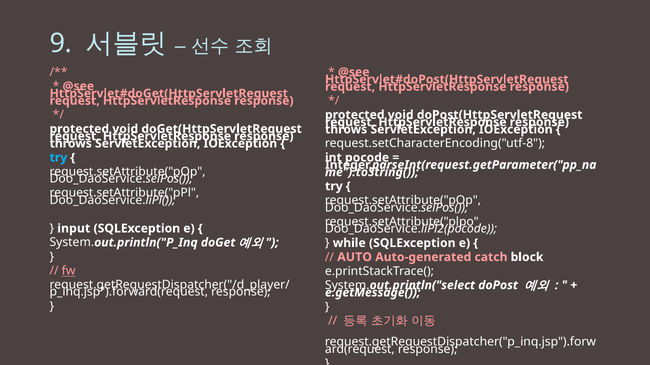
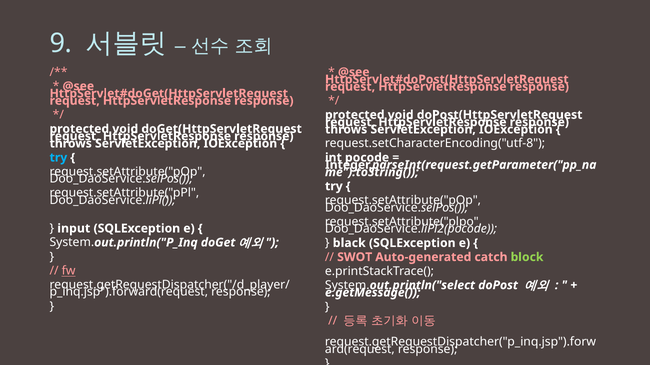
while: while -> black (349, 243)
AUTO: AUTO -> SWOT (355, 257)
block colour: white -> light green (527, 257)
